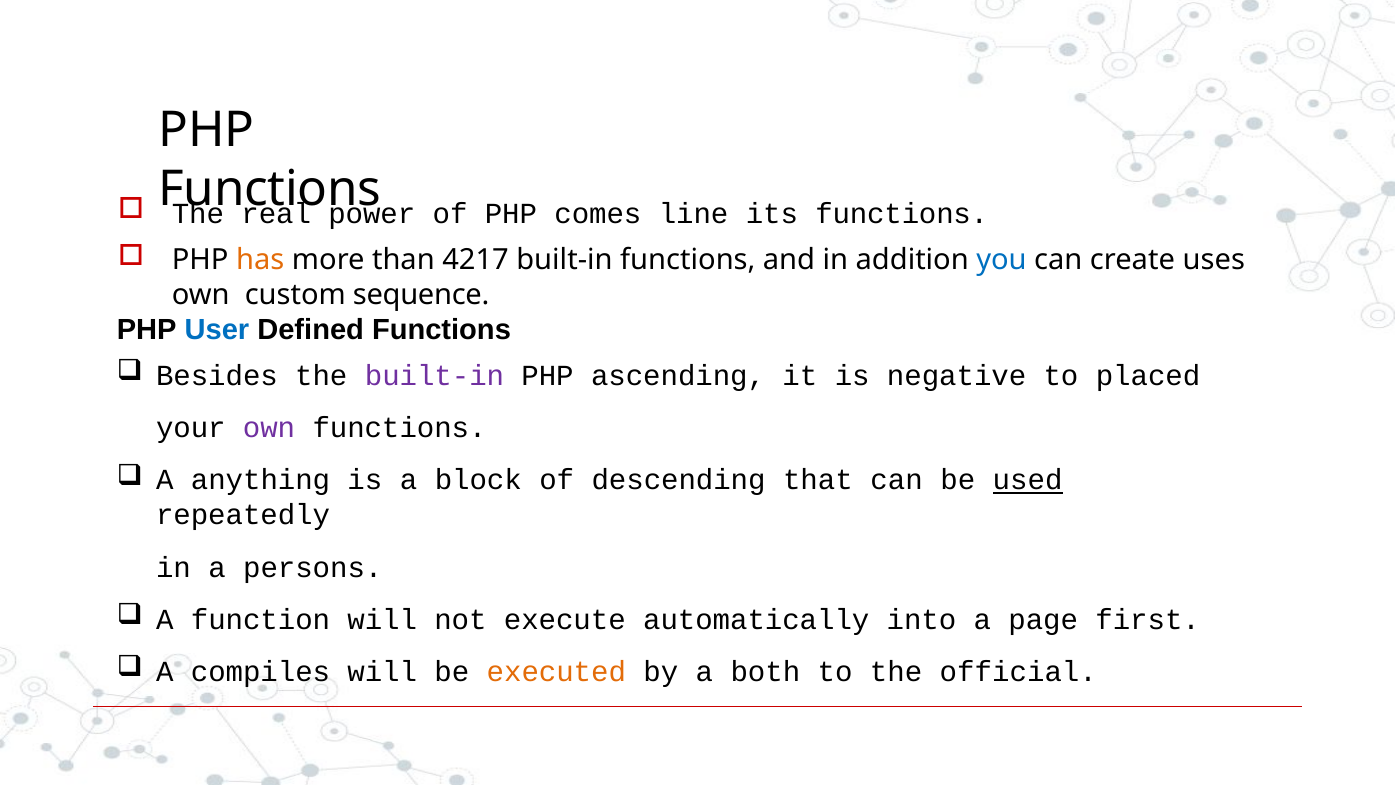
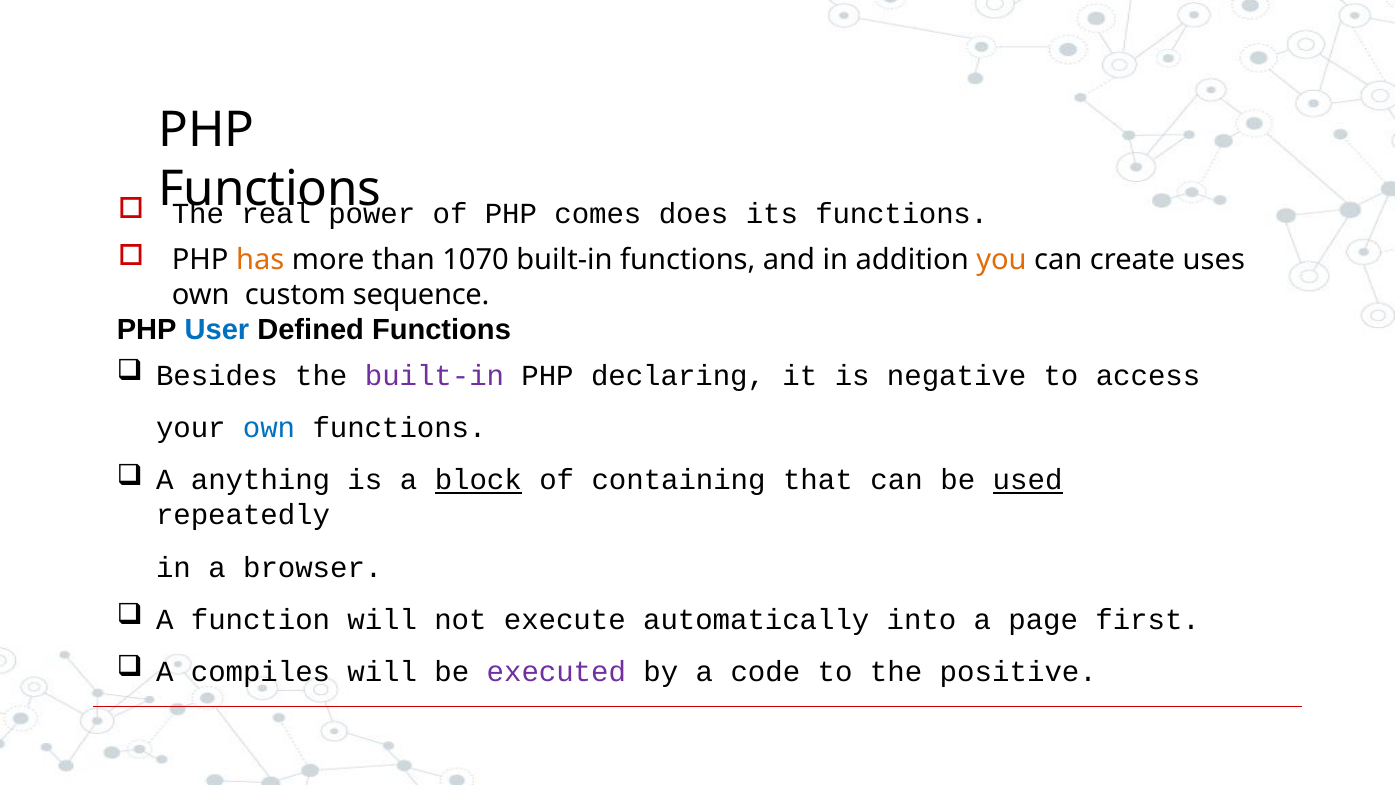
line: line -> does (694, 214)
4217: 4217 -> 1070 (476, 260)
you colour: blue -> orange (1001, 260)
ascending: ascending -> declaring (678, 375)
placed: placed -> access (1148, 375)
own colour: purple -> blue (269, 428)
block underline: none -> present (478, 480)
descending: descending -> containing (679, 480)
persons: persons -> browser (313, 567)
executed colour: orange -> purple (556, 672)
both: both -> code (765, 672)
official: official -> positive (1018, 672)
